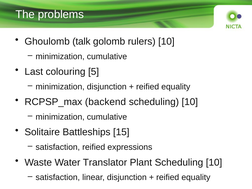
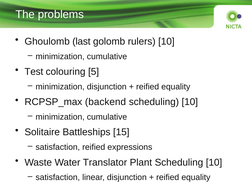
talk: talk -> last (81, 41)
Last: Last -> Test (34, 72)
